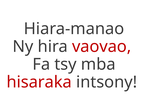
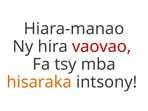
hisaraka colour: red -> orange (39, 82)
